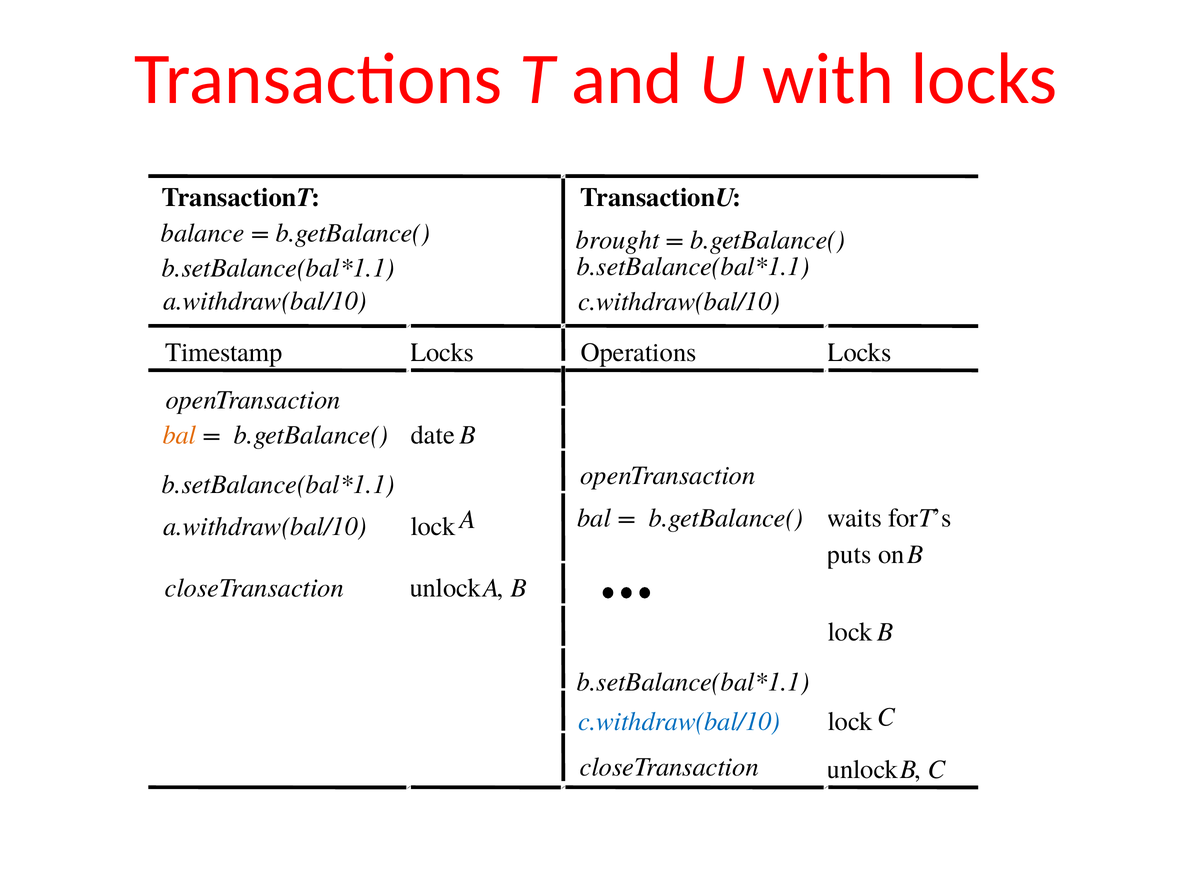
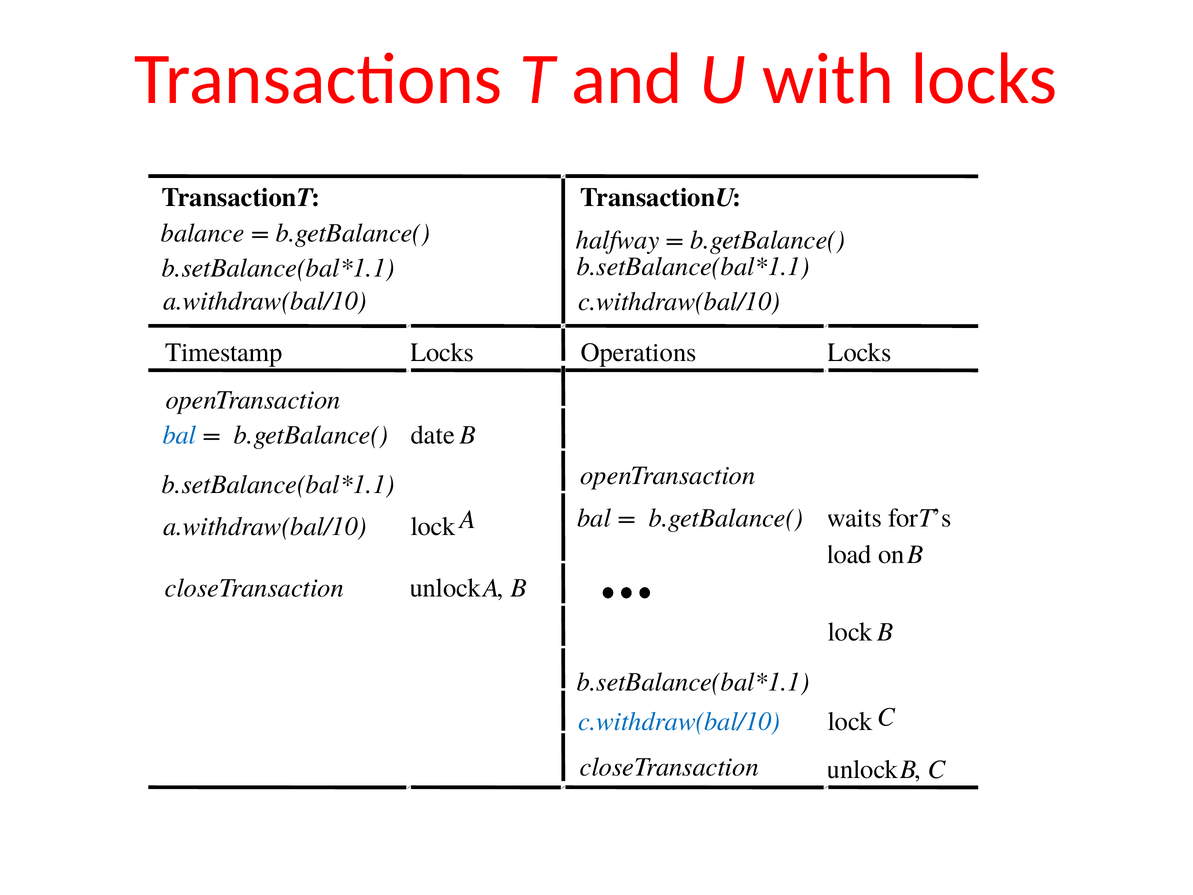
brought: brought -> halfway (618, 240)
bal colour: orange -> blue (179, 435)
puts: puts -> load (849, 554)
